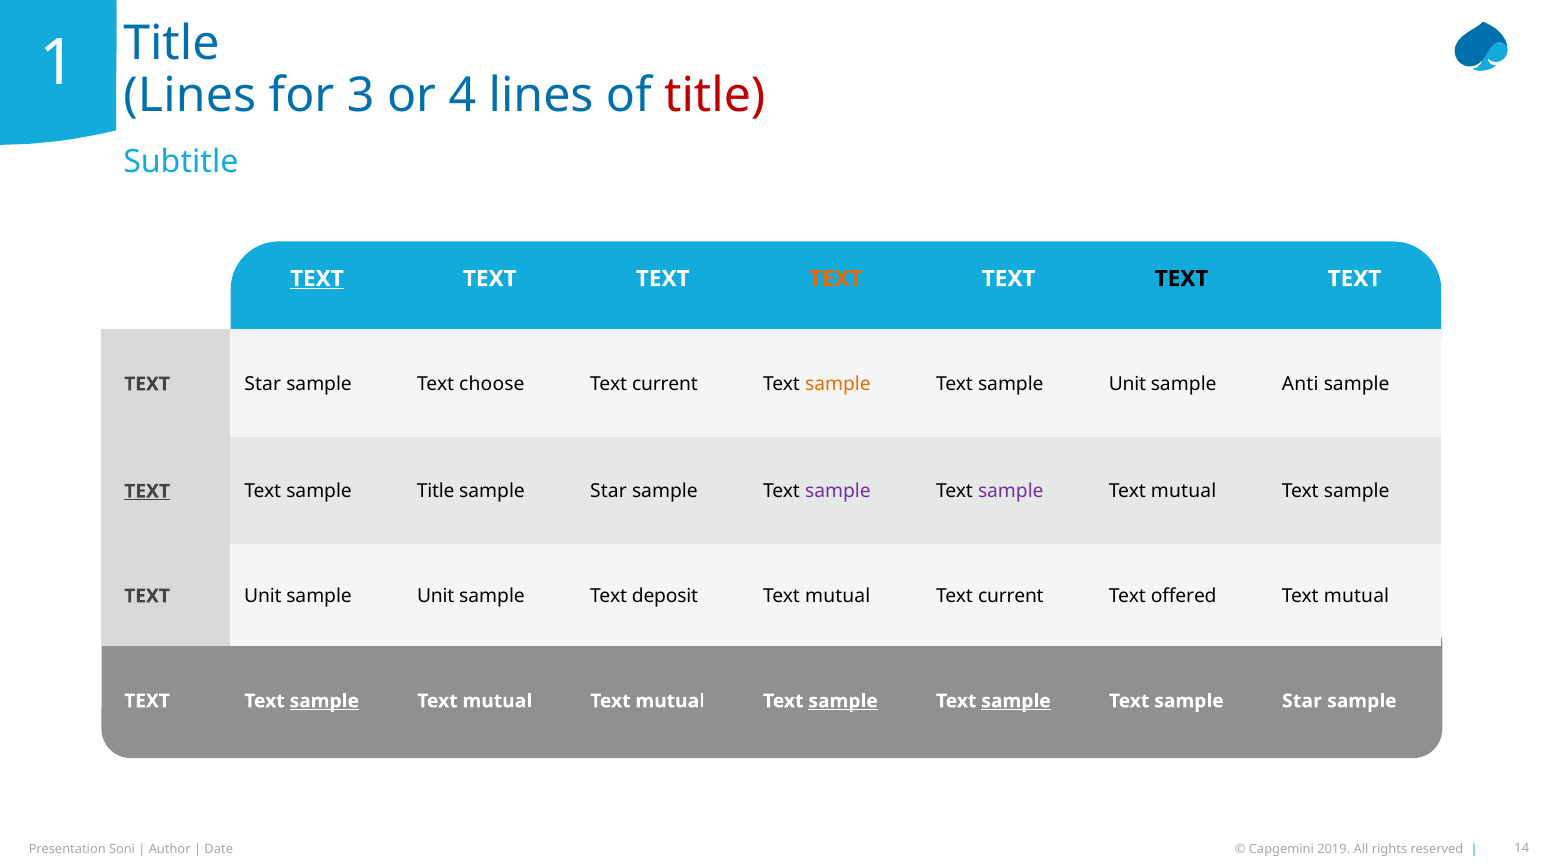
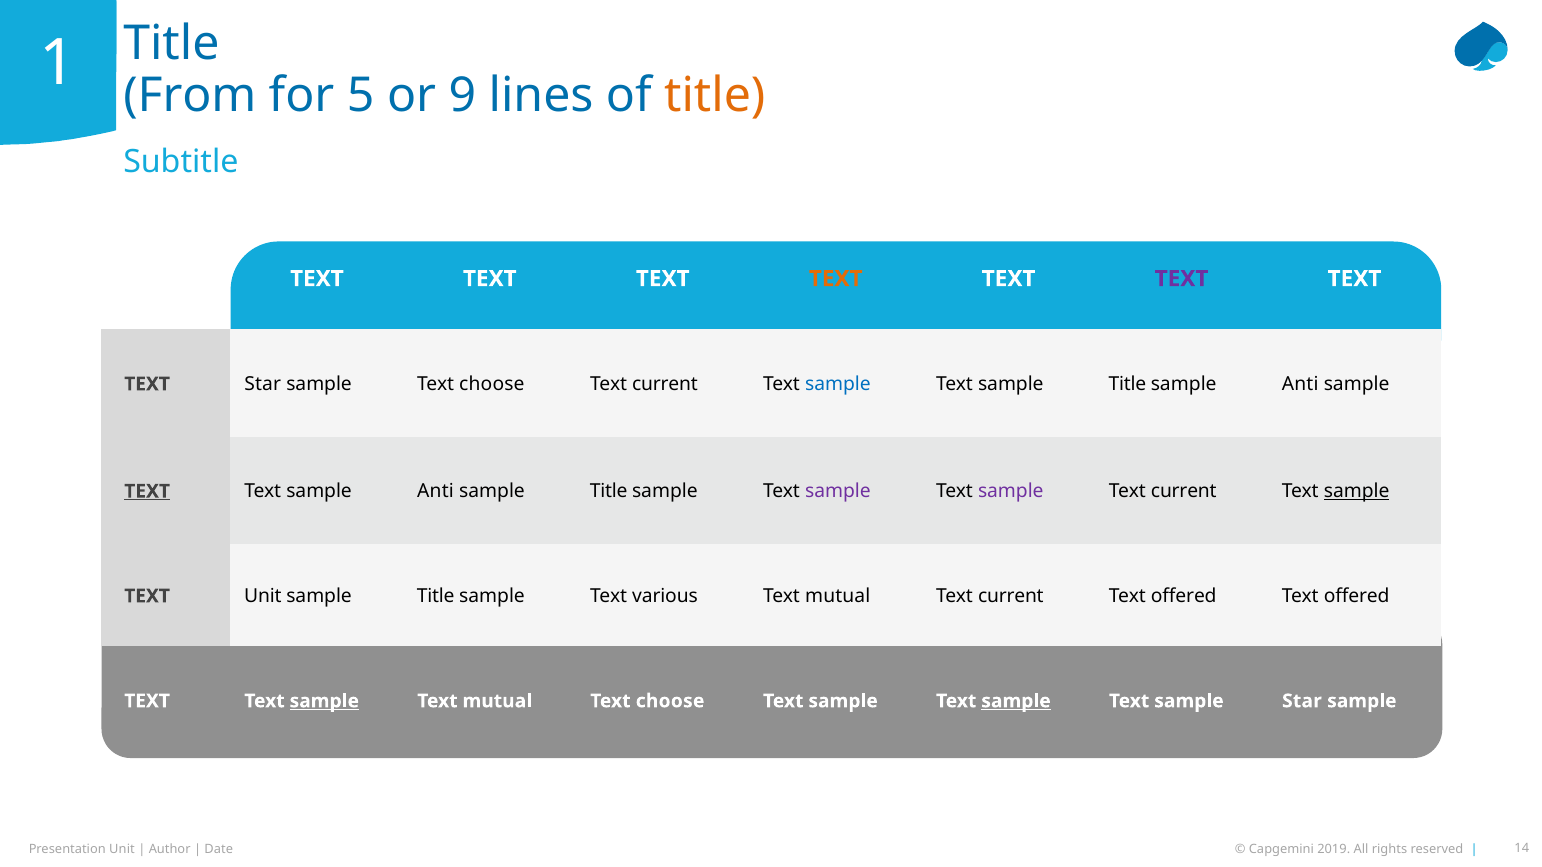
Lines: Lines -> From (190, 96)
3: 3 -> 5 (361, 96)
4: 4 -> 9 (462, 96)
title colour: red -> orange (715, 96)
TEXT underline: present -> none (317, 279)
TEXT colour: black -> purple (1182, 279)
sample colour: orange -> blue (838, 384)
Text sample Unit: Unit -> Title (1127, 384)
Text sample Title: Title -> Anti (436, 491)
Star: Star -> Title (609, 491)
mutual: mutual -> current (1184, 491)
sample underline: none -> present (1357, 491)
Unit: Unit -> Title (436, 596)
deposit: deposit -> various (665, 596)
mutual: mutual -> offered (1357, 596)
mutual: mutual -> choose (670, 701)
sample underline: present -> none (843, 701)
Soni: Soni -> Unit (122, 850)
